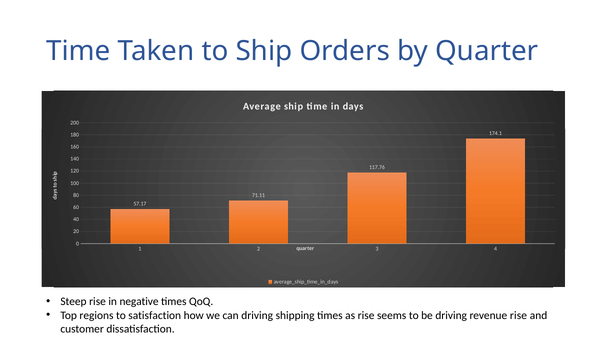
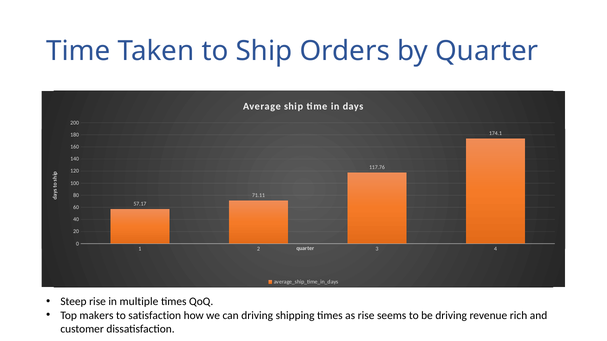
negative: negative -> multiple (139, 302)
regions: regions -> makers (96, 316)
revenue rise: rise -> rich (519, 316)
